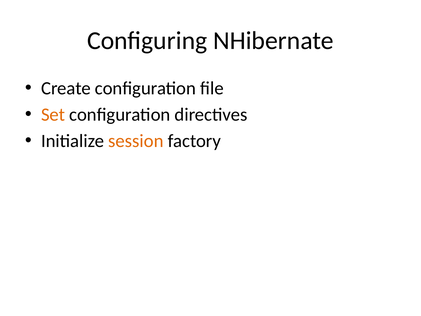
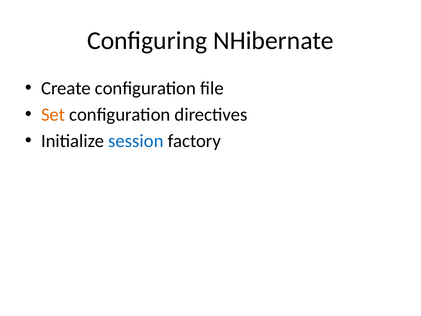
session colour: orange -> blue (136, 141)
